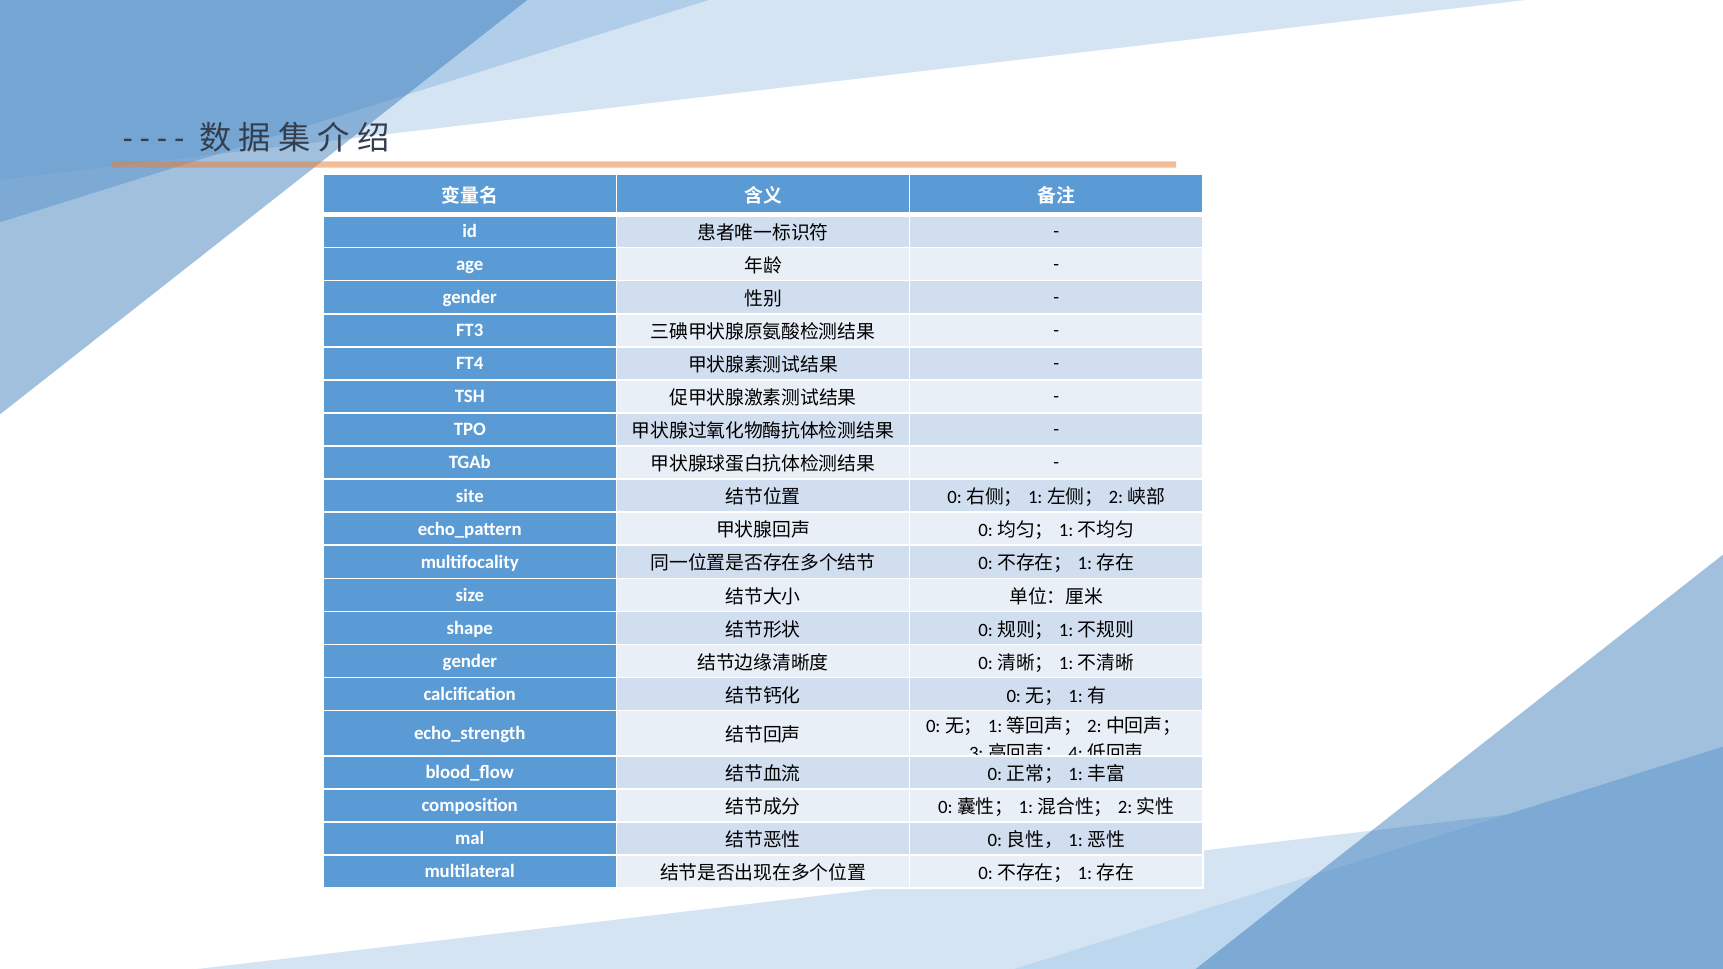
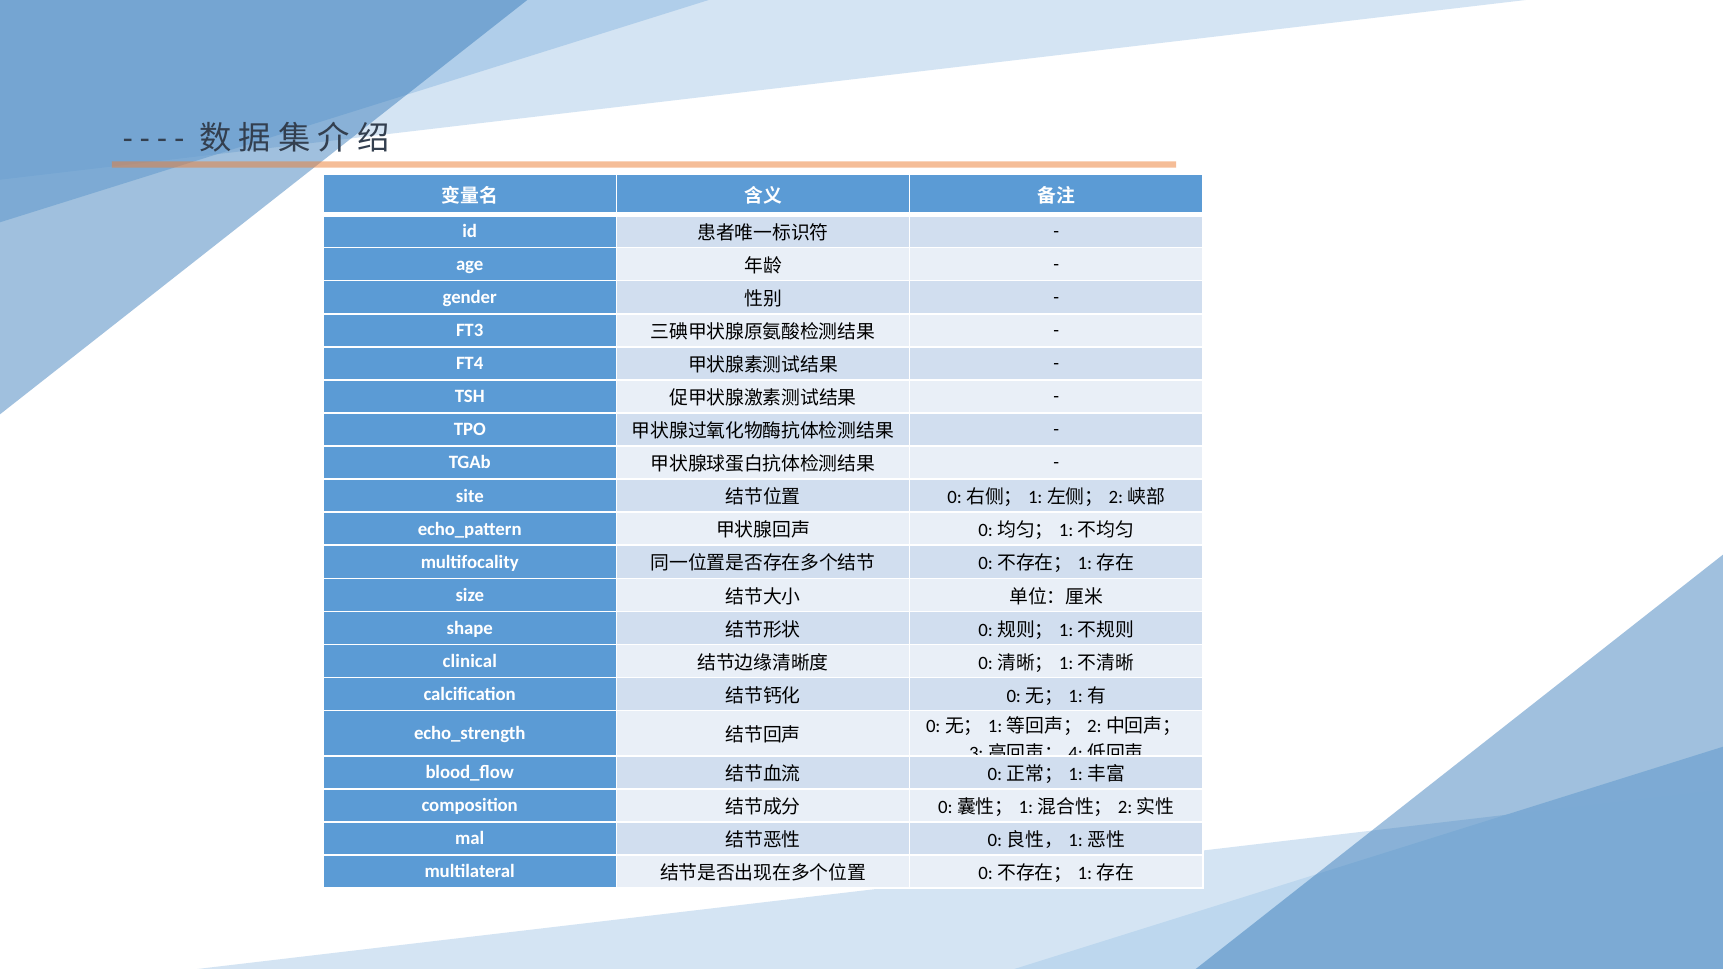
gender: gender -> clinical (470, 661)
